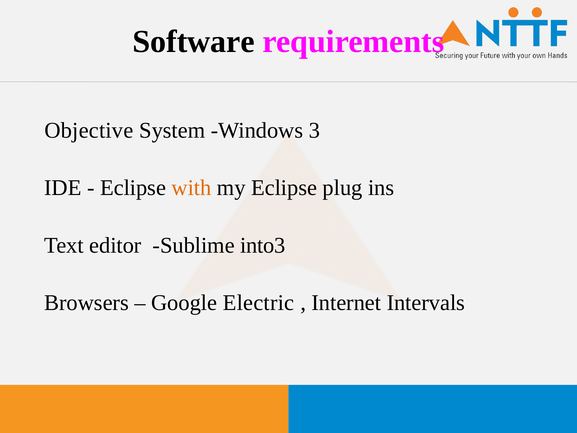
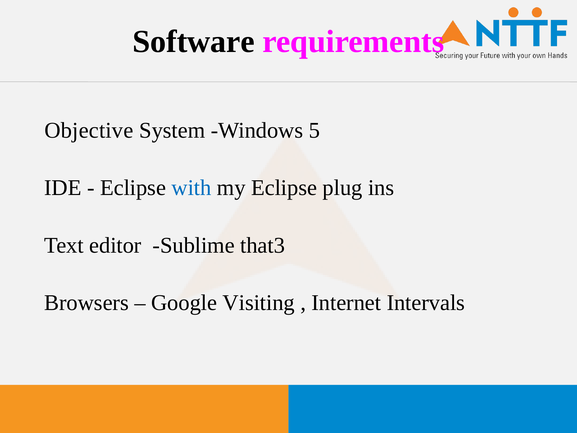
3: 3 -> 5 (314, 130)
with colour: orange -> blue (191, 188)
into3: into3 -> that3 (263, 245)
Electric: Electric -> Visiting (259, 303)
